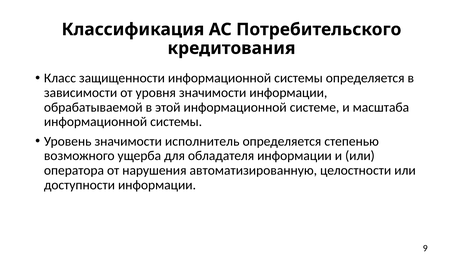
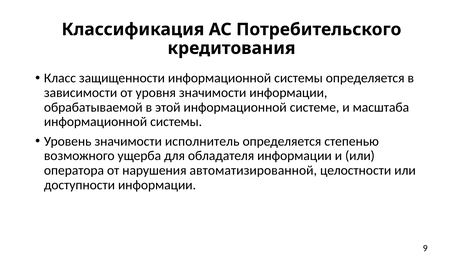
автоматизированную: автоматизированную -> автоматизированной (253, 171)
